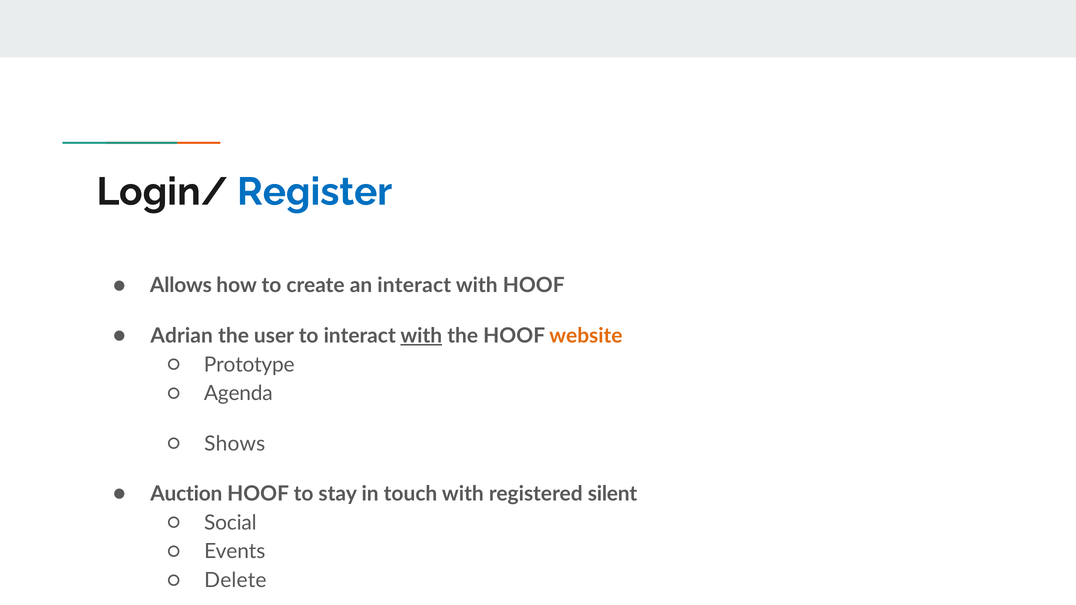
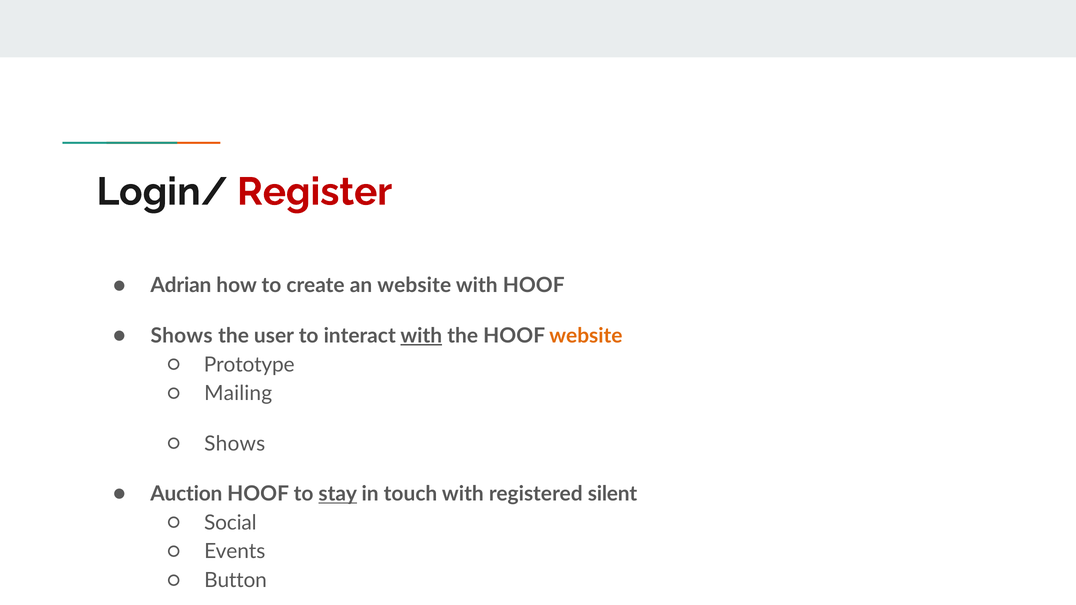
Register colour: blue -> red (315, 192)
Allows: Allows -> Adrian (181, 286)
an interact: interact -> website (414, 286)
Adrian: Adrian -> Shows (182, 336)
Agenda: Agenda -> Mailing (238, 394)
stay underline: none -> present (338, 494)
Delete: Delete -> Button (236, 581)
